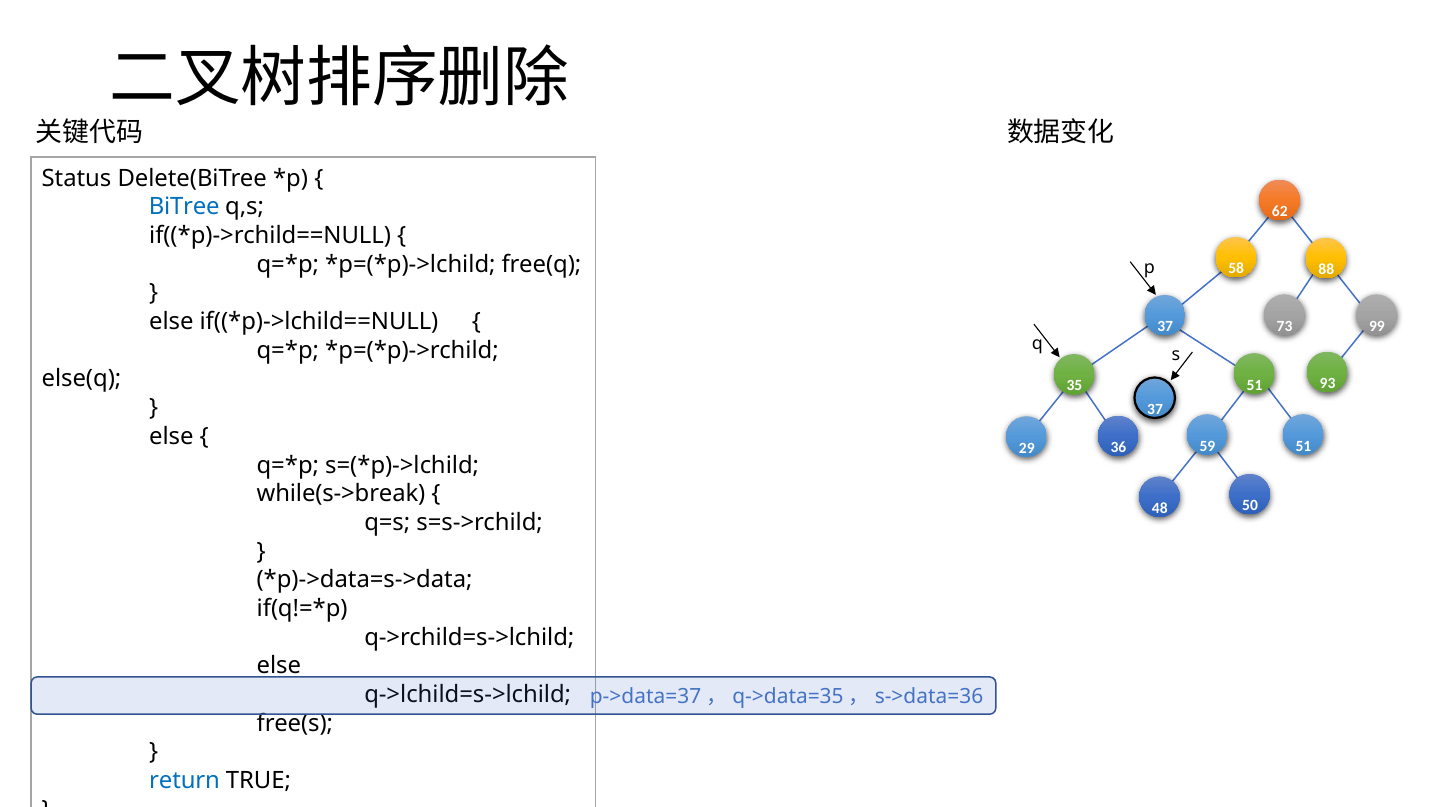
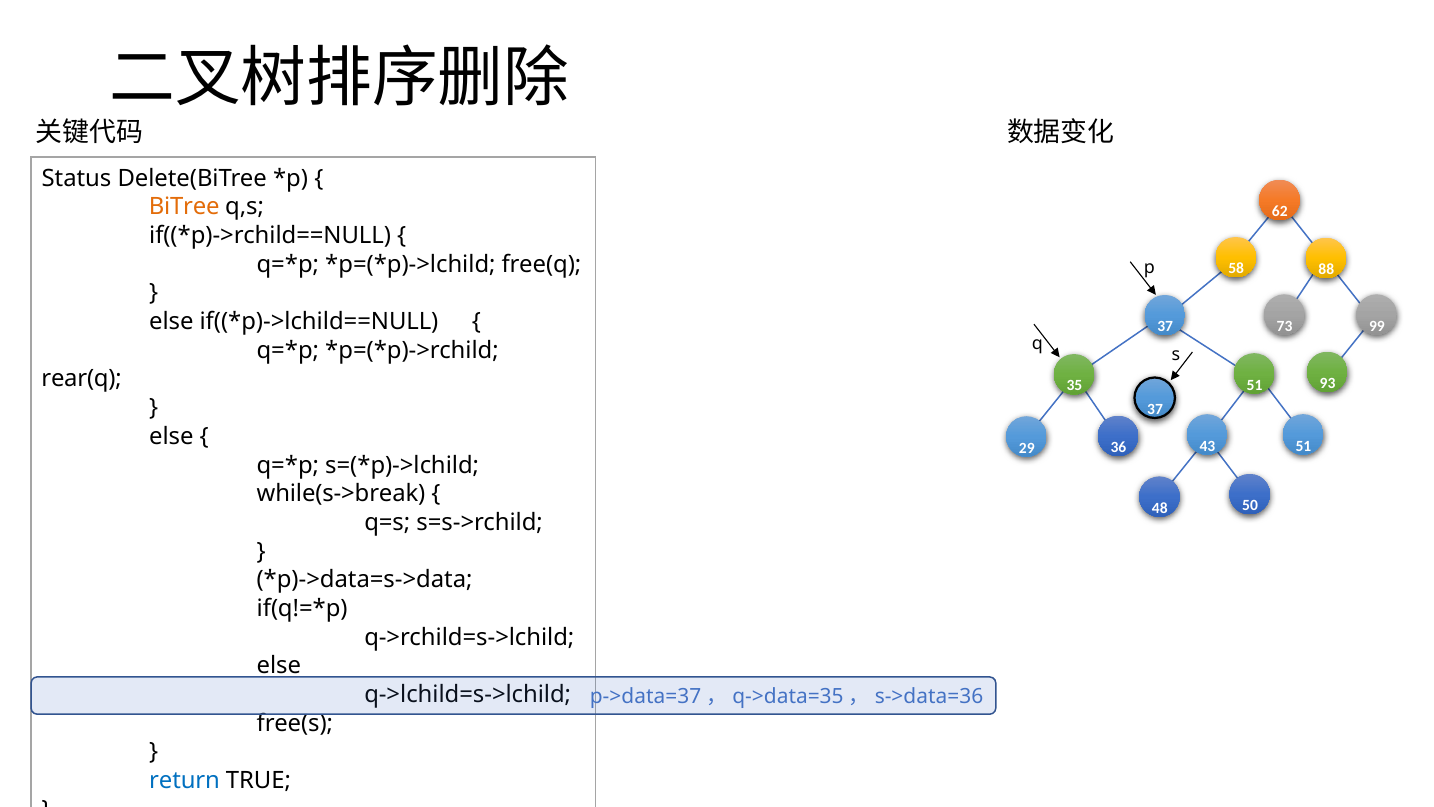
BiTree colour: blue -> orange (184, 207)
else(q: else(q -> rear(q (82, 379)
59: 59 -> 43 (1207, 446)
